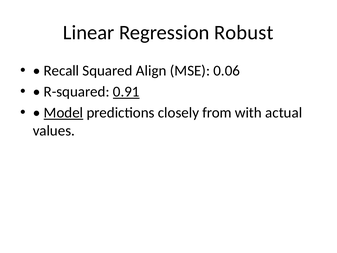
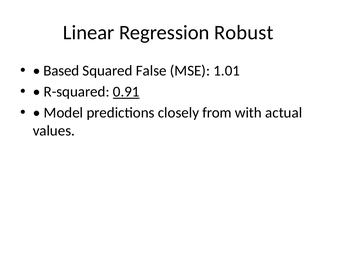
Recall: Recall -> Based (61, 71)
Align: Align -> False (151, 71)
0.06: 0.06 -> 1.01 (227, 71)
Model underline: present -> none (63, 113)
